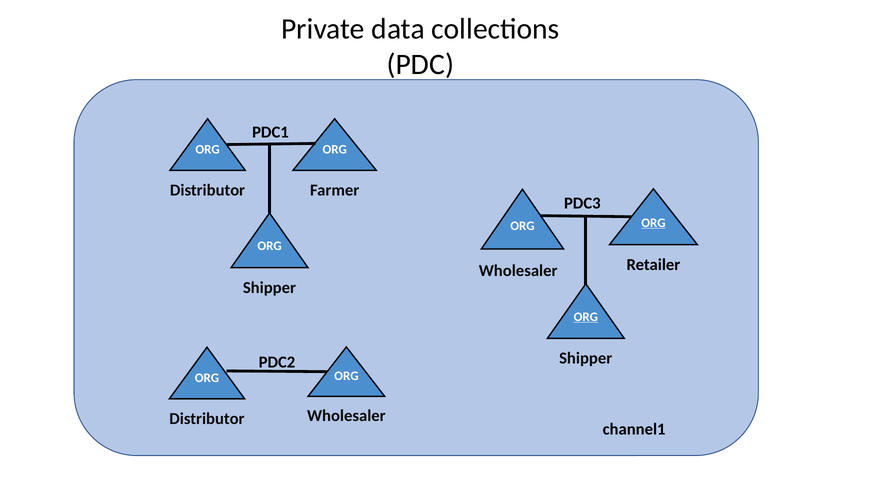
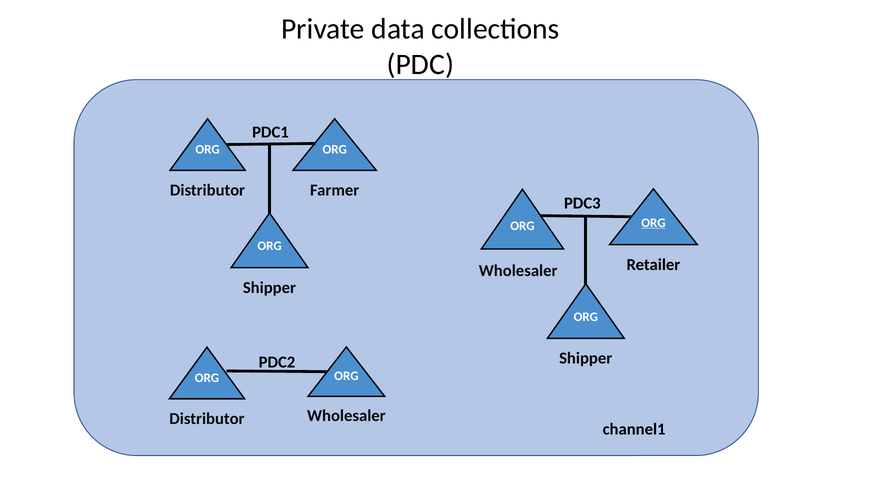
ORG underline: present -> none (586, 317)
